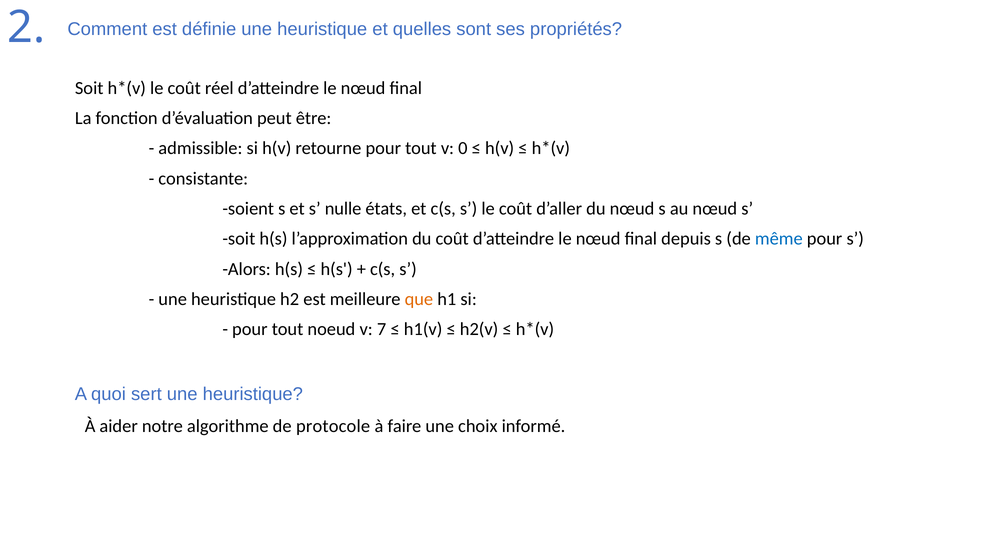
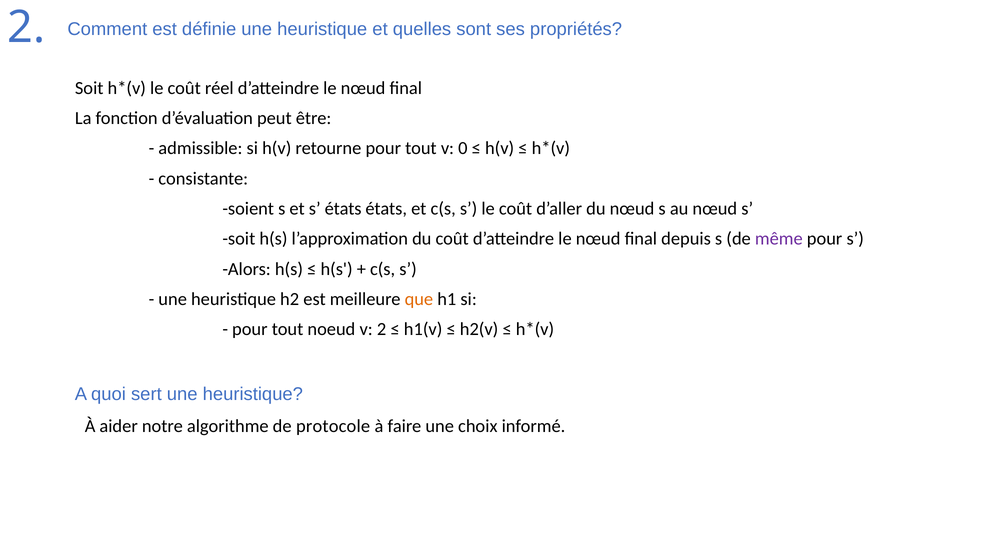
s nulle: nulle -> états (343, 209)
même colour: blue -> purple (779, 239)
v 7: 7 -> 2 (382, 329)
